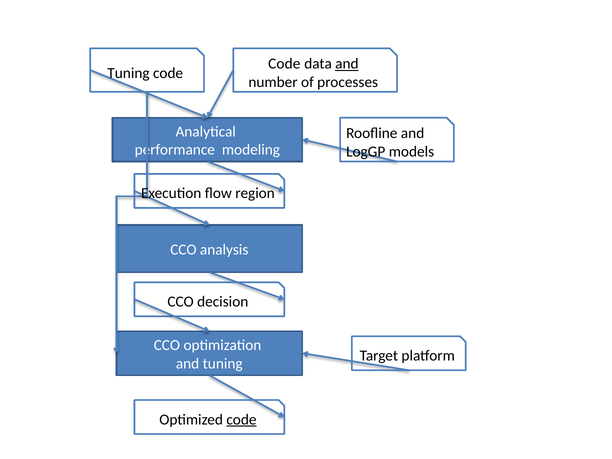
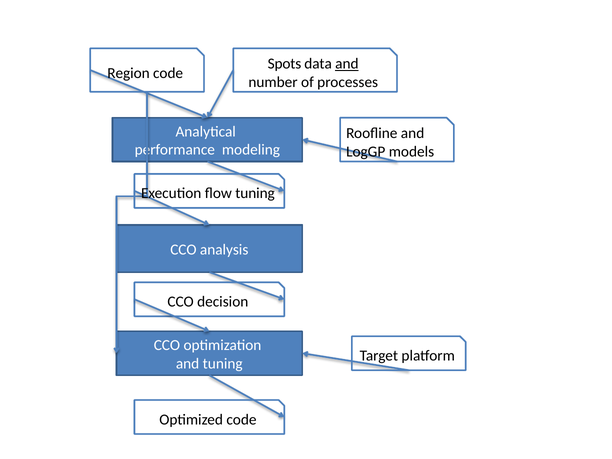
Code: Code -> Spots (284, 64)
Tuning: Tuning -> Region (129, 73)
flow region: region -> tuning (255, 193)
code underline: present -> none (241, 419)
